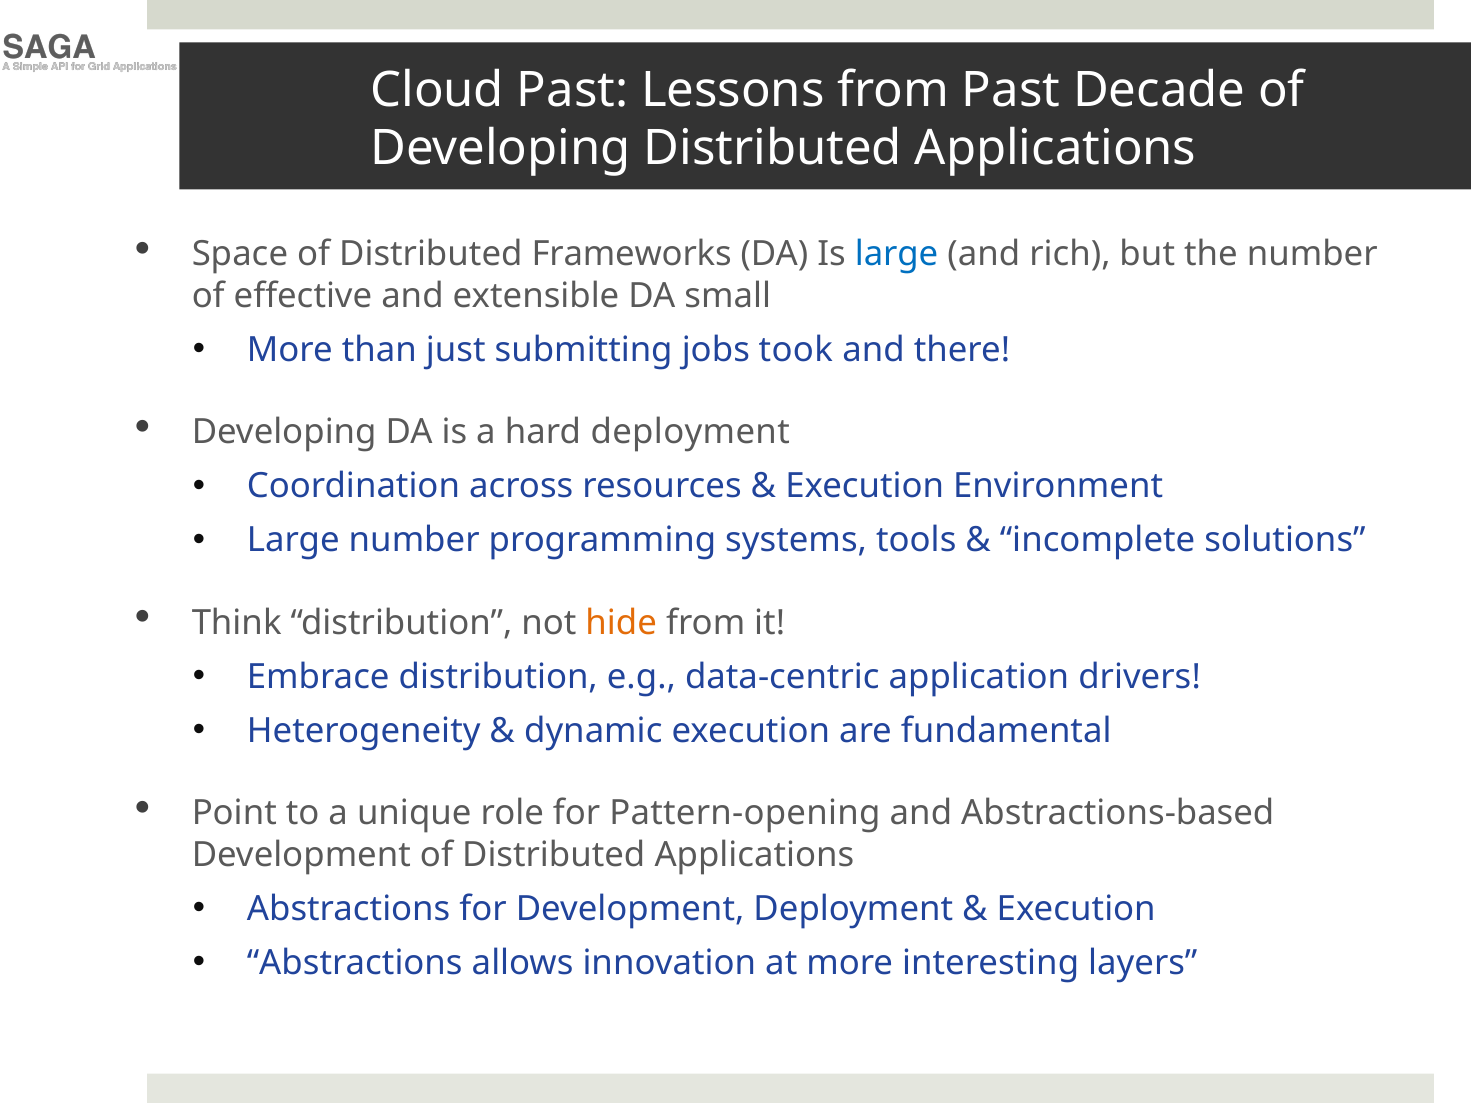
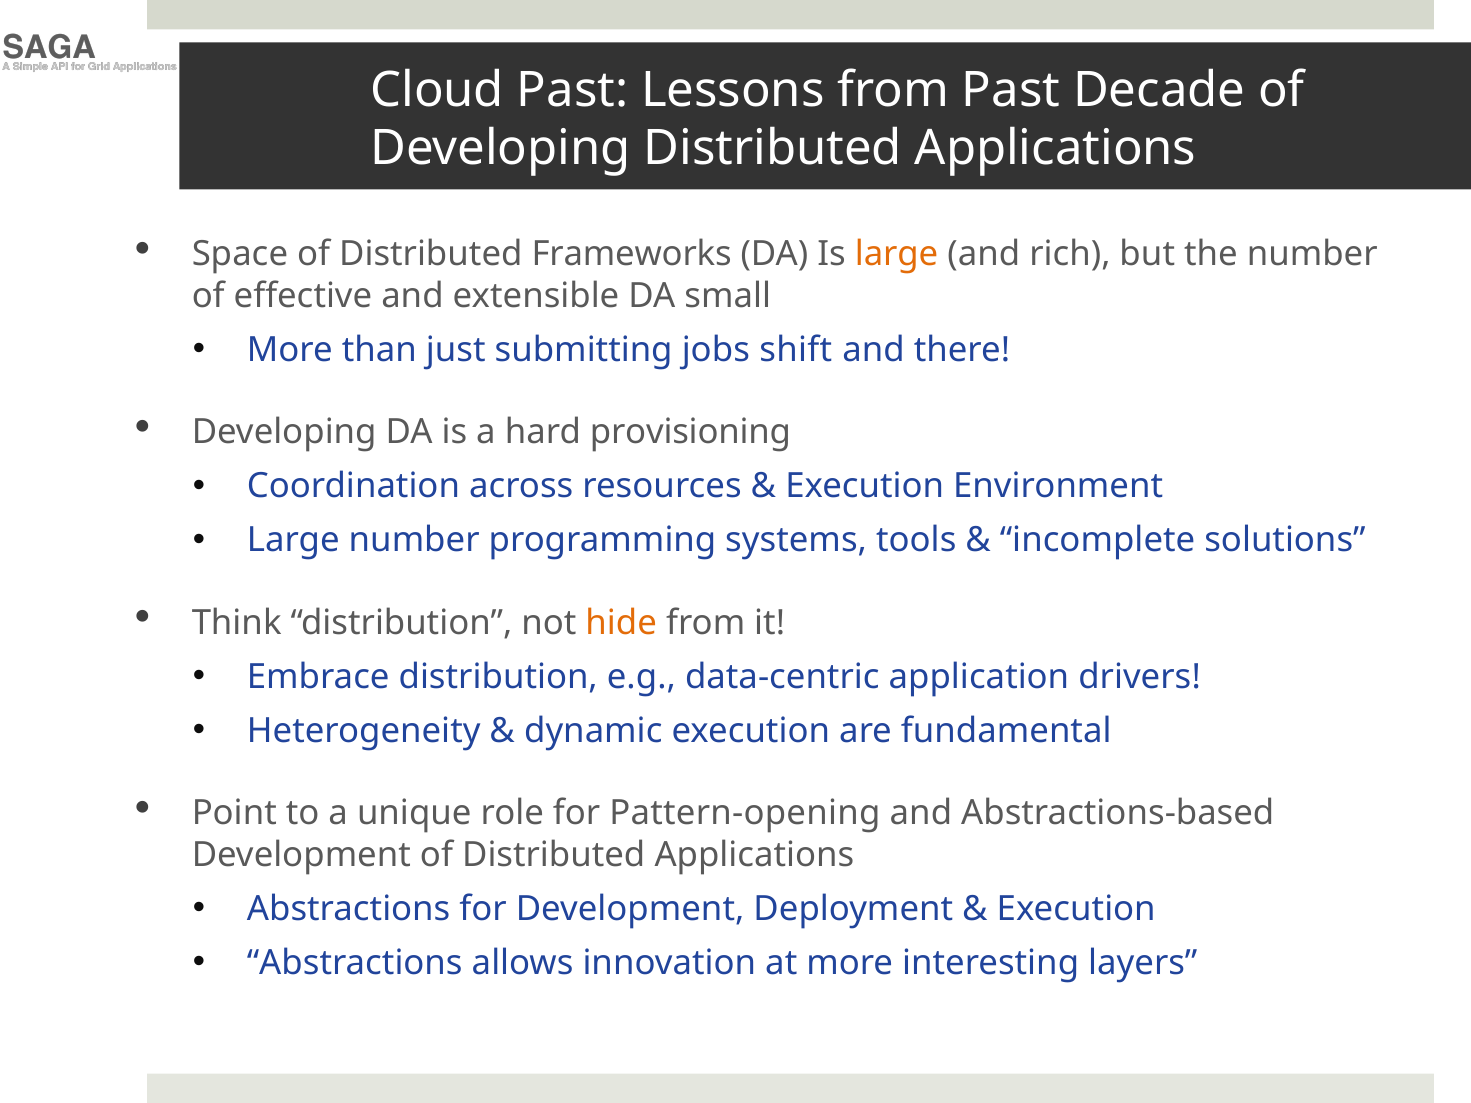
large colour: blue -> orange (897, 254)
took: took -> shift (796, 350)
hard deployment: deployment -> provisioning (690, 433)
